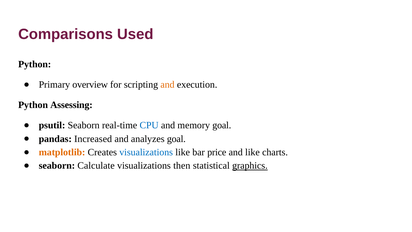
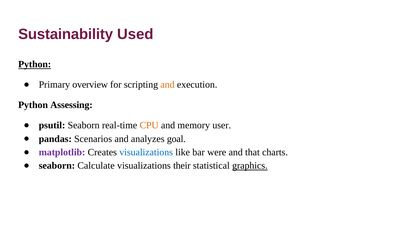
Comparisons: Comparisons -> Sustainability (66, 34)
Python underline: none -> present (35, 64)
CPU colour: blue -> orange (149, 125)
memory goal: goal -> user (222, 125)
Increased: Increased -> Scenarios (93, 139)
matplotlib colour: orange -> purple (62, 152)
price: price -> were (217, 152)
and like: like -> that (252, 152)
then: then -> their (182, 166)
